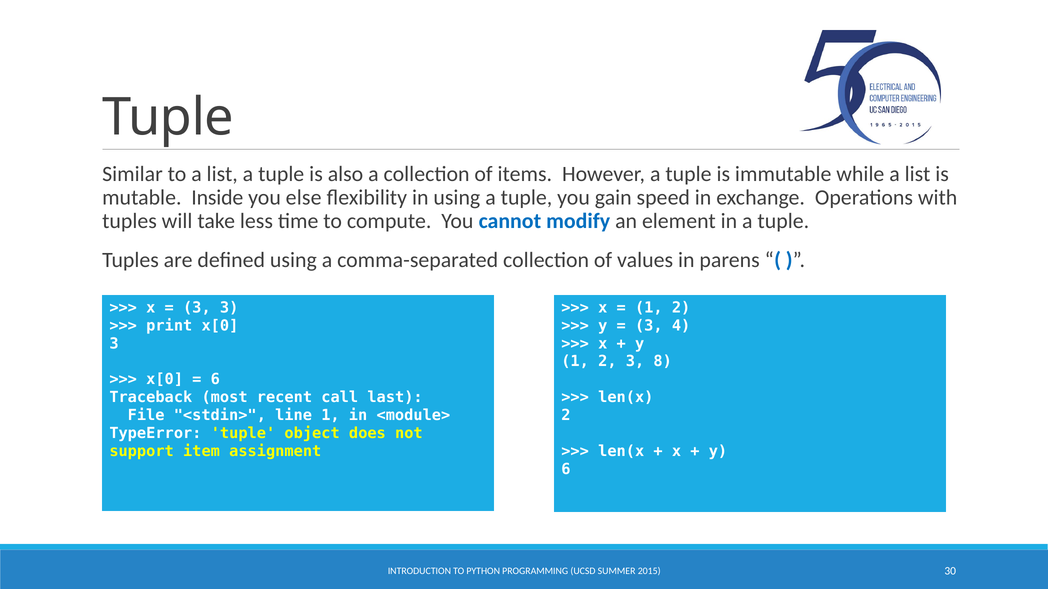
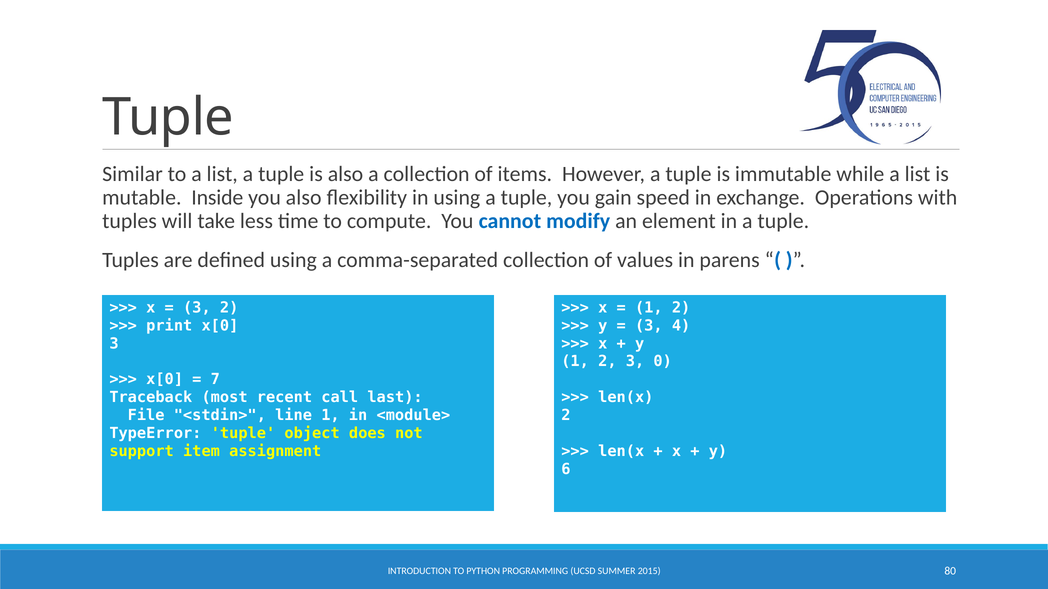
you else: else -> also (304, 198)
3 3: 3 -> 2 (229, 308)
8: 8 -> 0 (663, 362)
6: 6 -> 7 (215, 380)
30: 30 -> 80 (950, 572)
